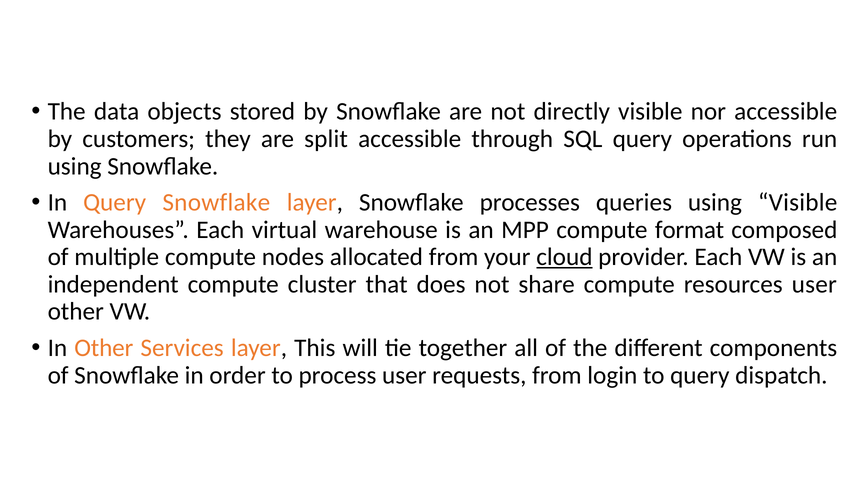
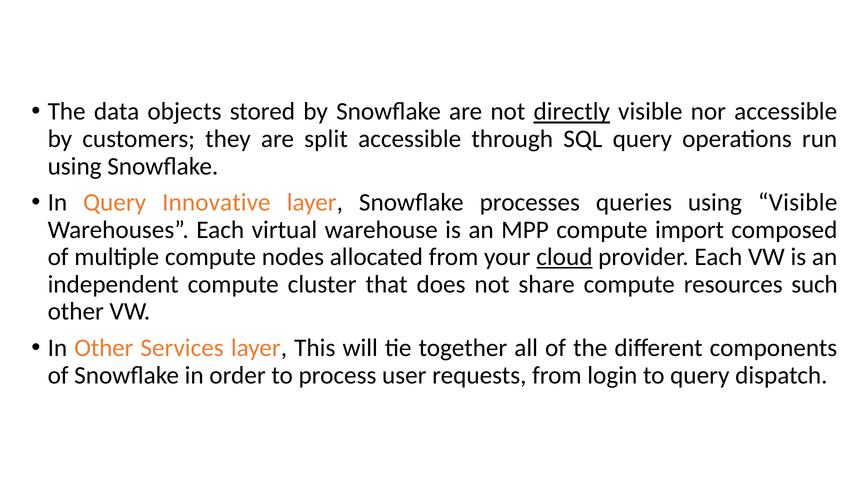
directly underline: none -> present (572, 112)
Query Snowflake: Snowflake -> Innovative (216, 203)
format: format -> import (690, 230)
resources user: user -> such (815, 284)
